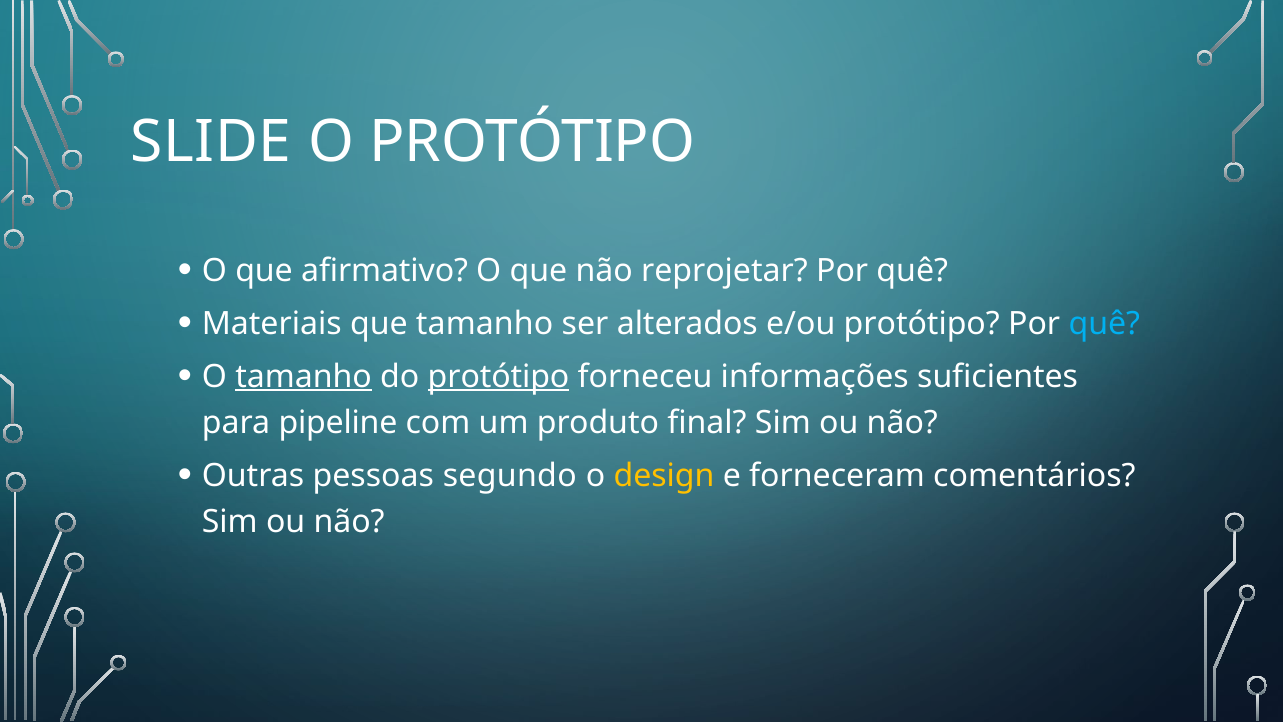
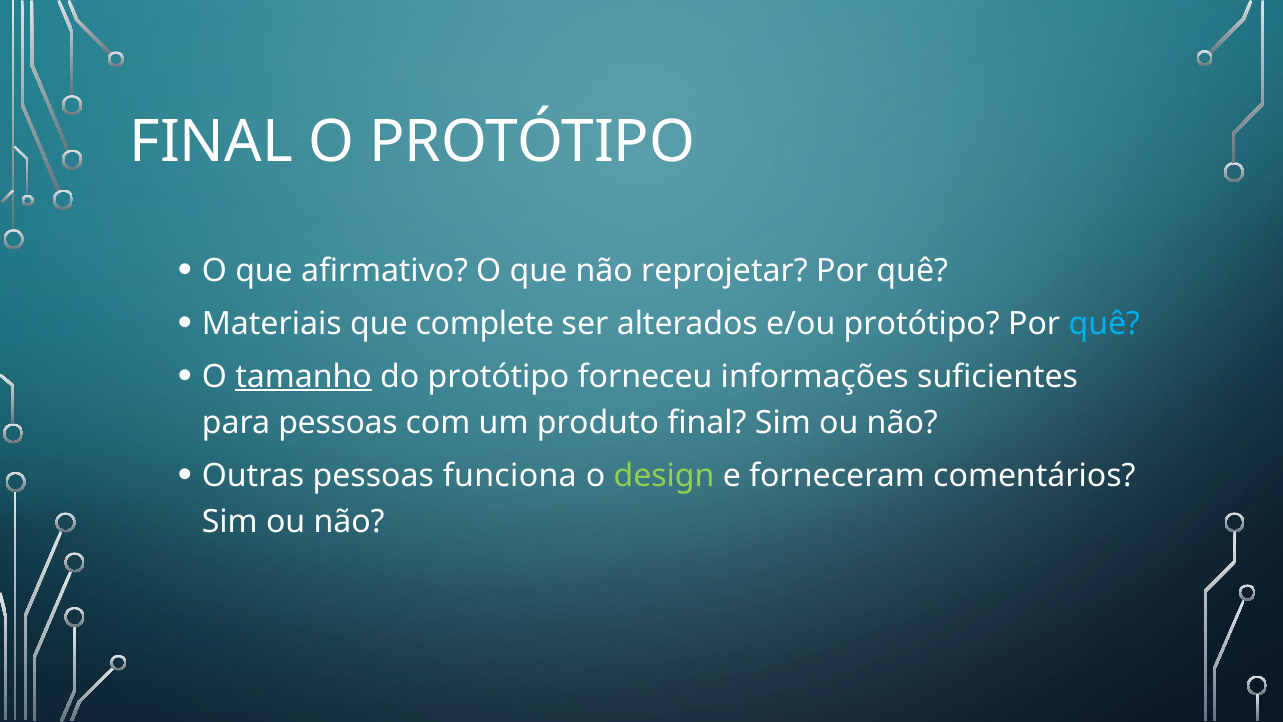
SLIDE: SLIDE -> FINAL (211, 143)
que tamanho: tamanho -> complete (485, 324)
protótipo underline: present -> none (499, 376)
para pipeline: pipeline -> pessoas (338, 423)
segundo: segundo -> funciona (510, 475)
design colour: yellow -> light green (664, 475)
